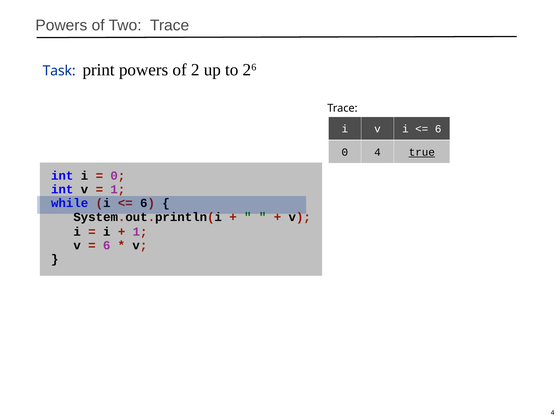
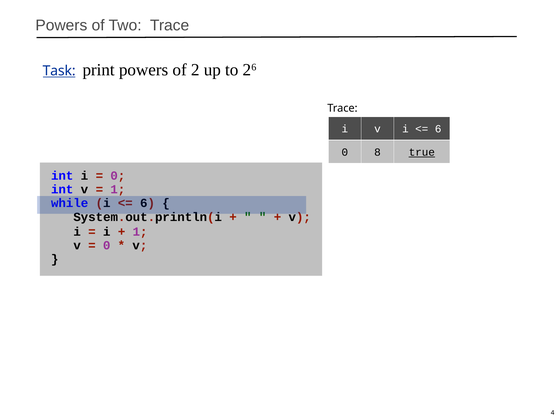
Task underline: none -> present (59, 71)
0 4: 4 -> 8 (377, 152)
6: 6 -> 0 (107, 245)
